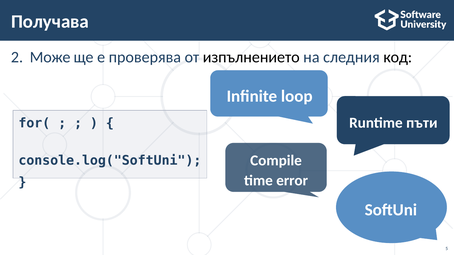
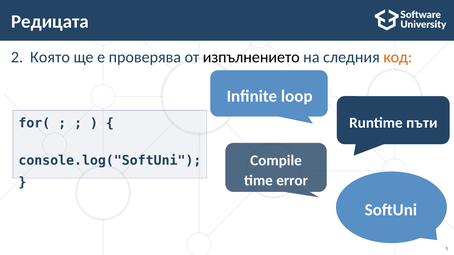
Получава: Получава -> Редицата (50, 22)
Може: Може -> Която (50, 57)
код colour: black -> orange (398, 57)
